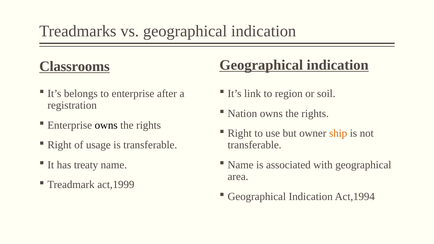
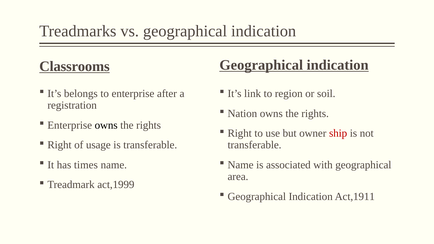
ship colour: orange -> red (338, 133)
treaty: treaty -> times (86, 165)
Act,1994: Act,1994 -> Act,1911 (355, 197)
